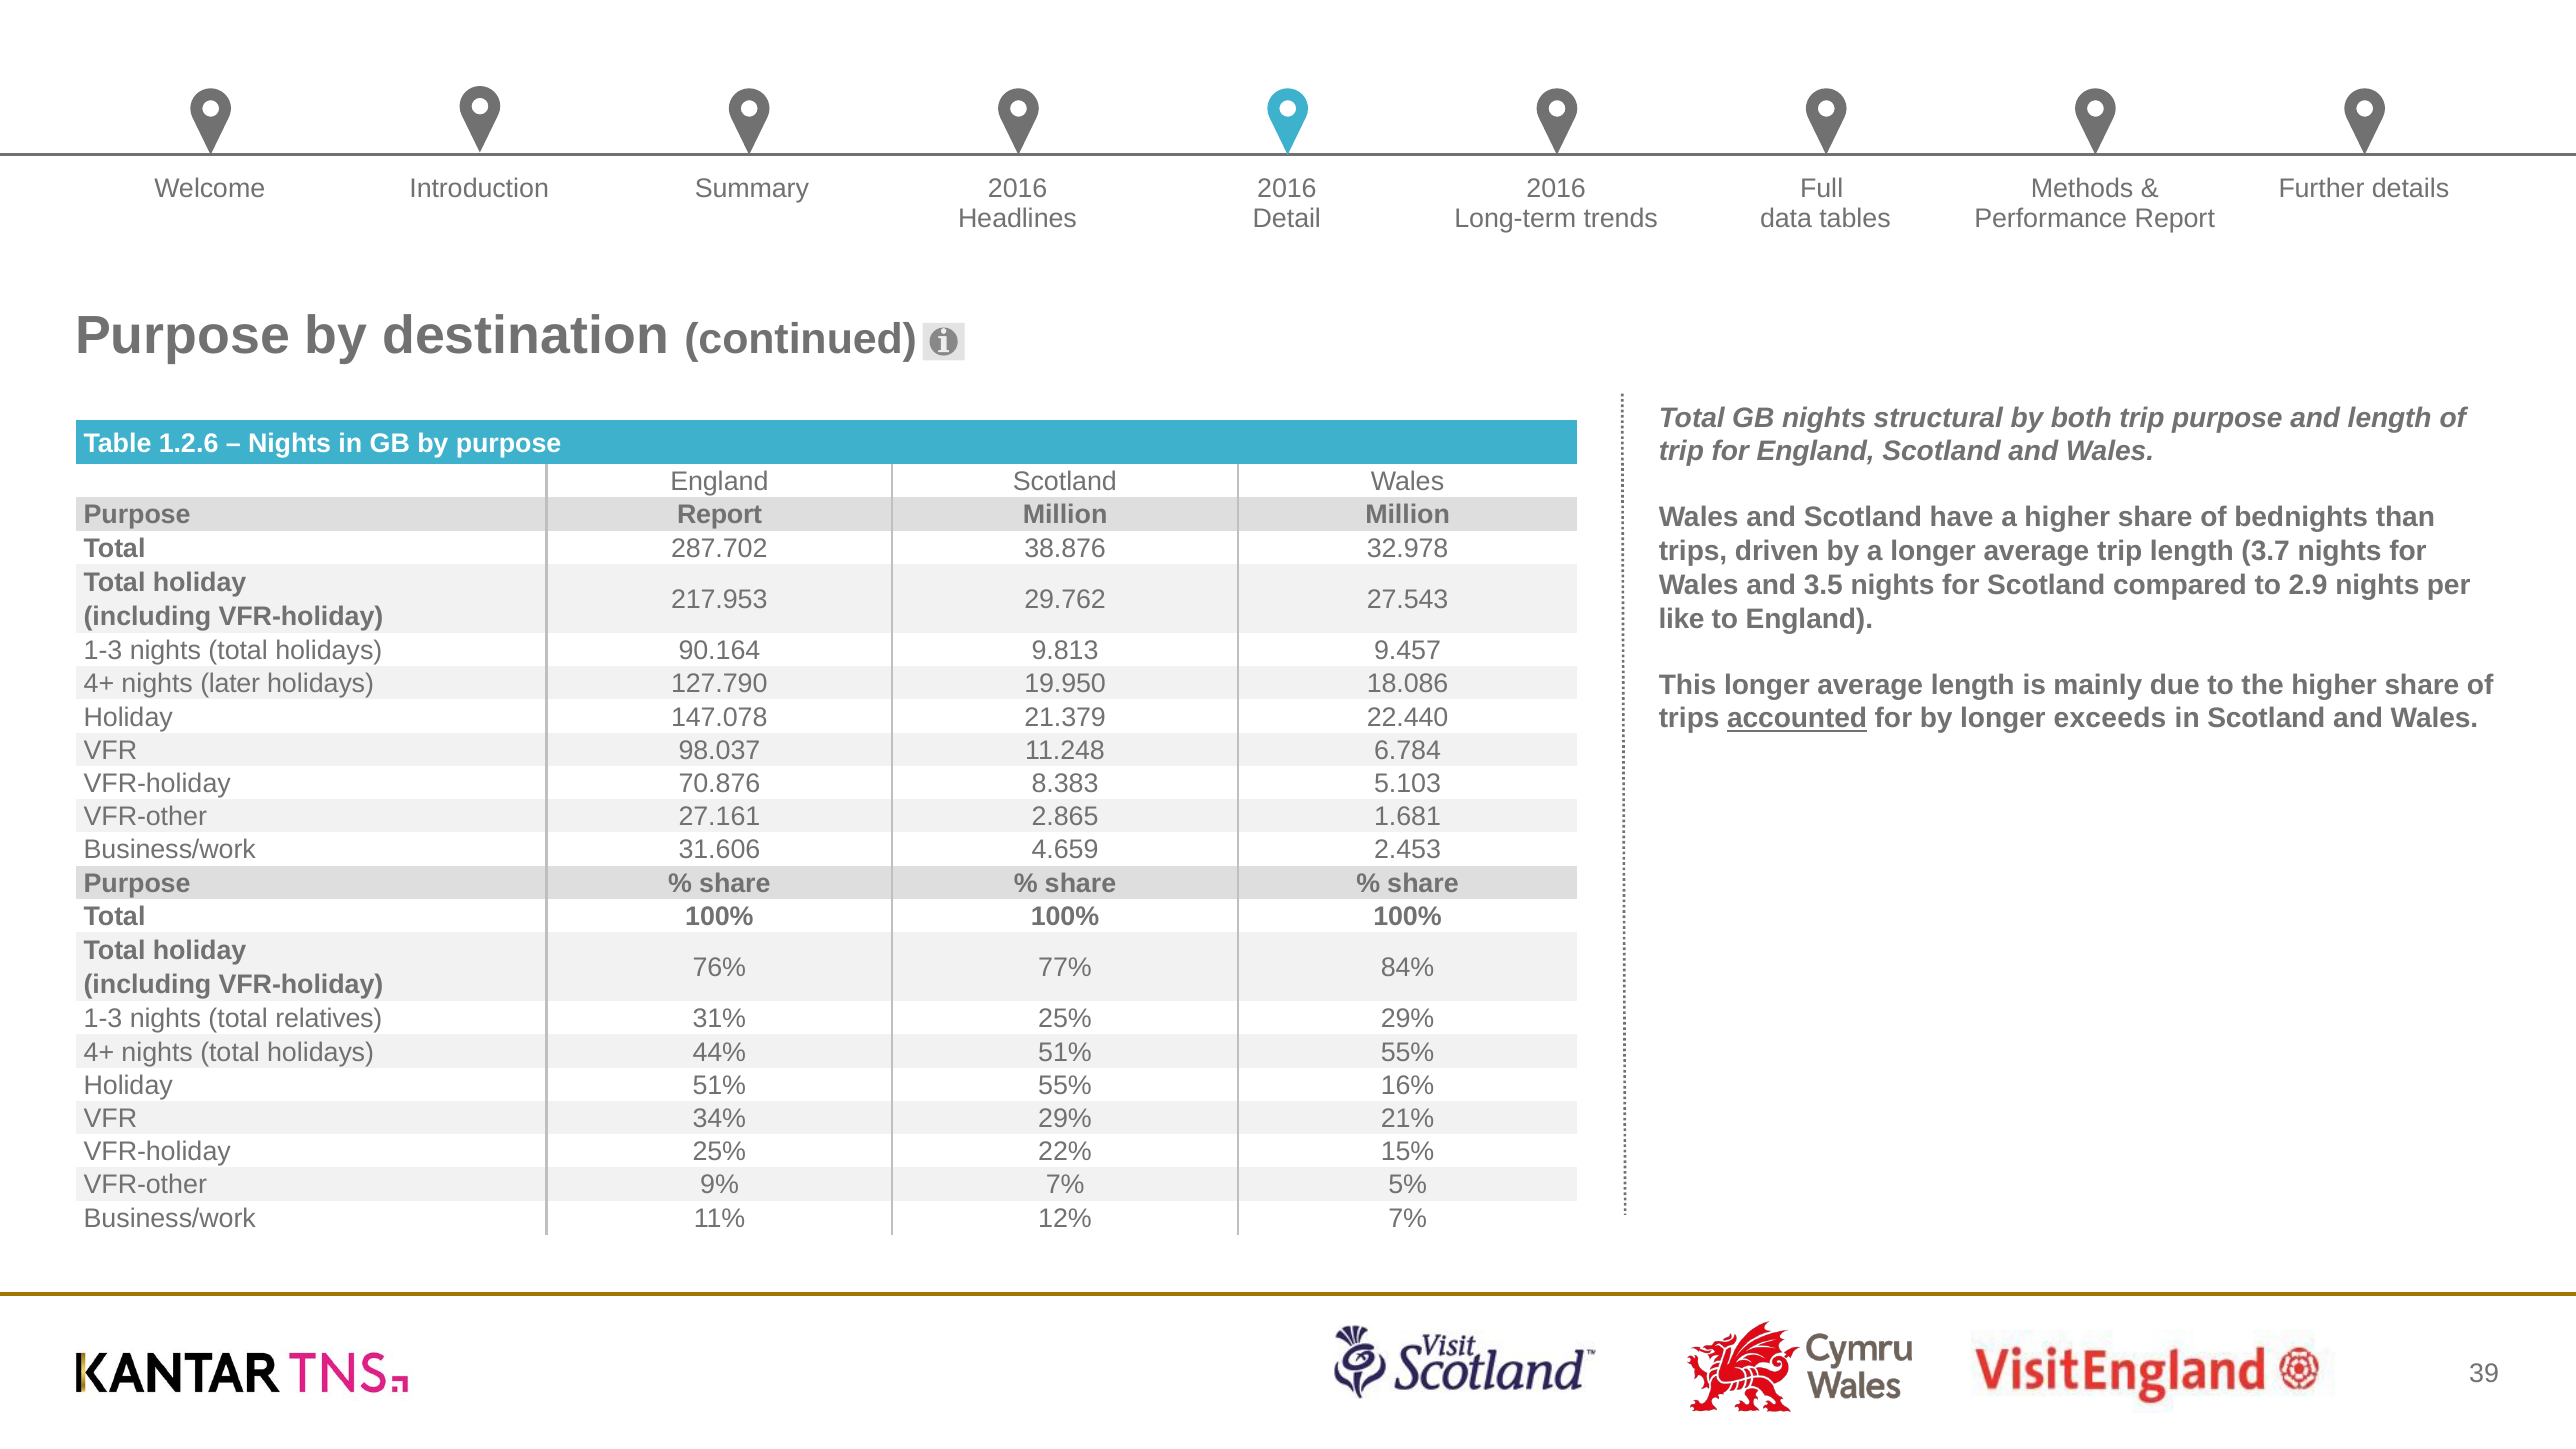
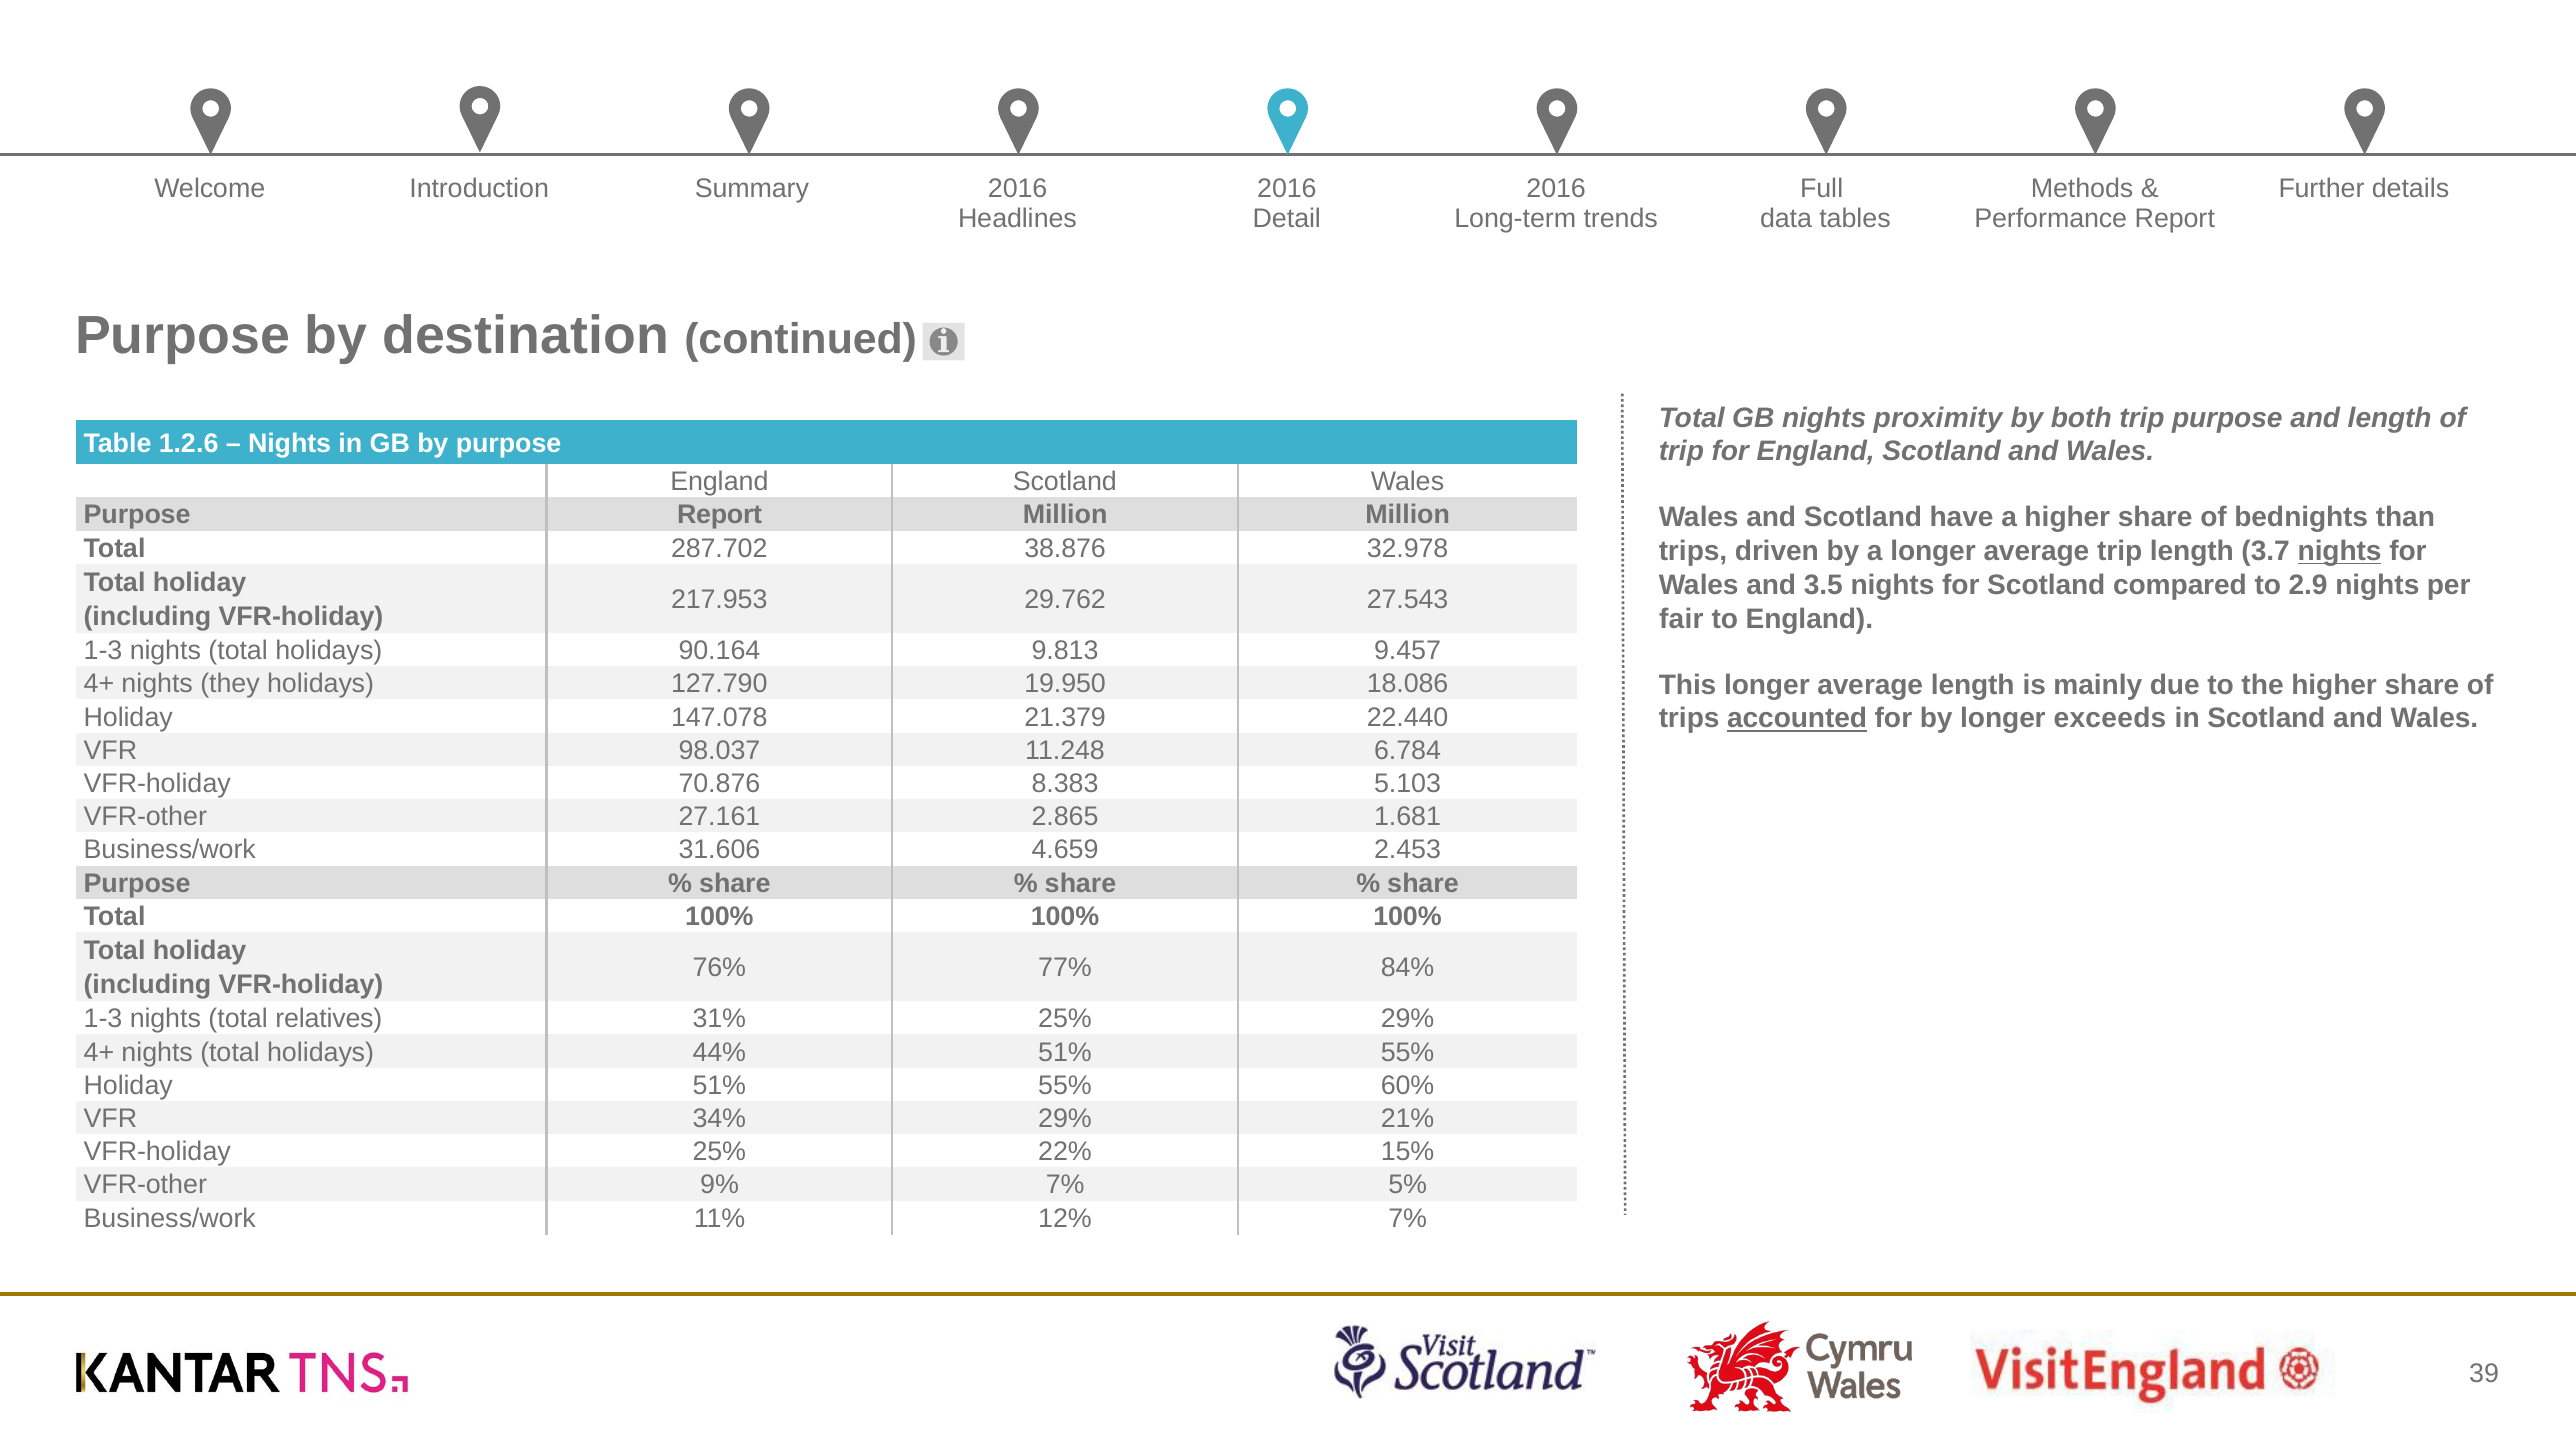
structural: structural -> proximity (1938, 418)
nights underline: none -> present (2340, 551)
like: like -> fair (1681, 619)
later: later -> they (230, 684)
16%: 16% -> 60% (1408, 1085)
